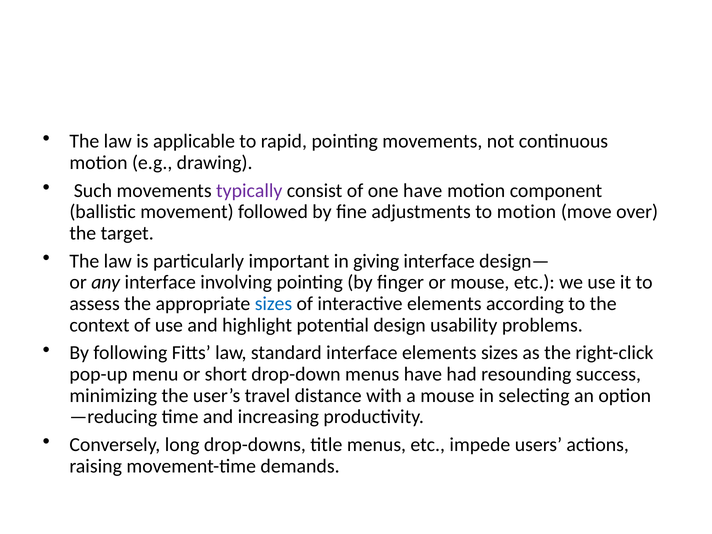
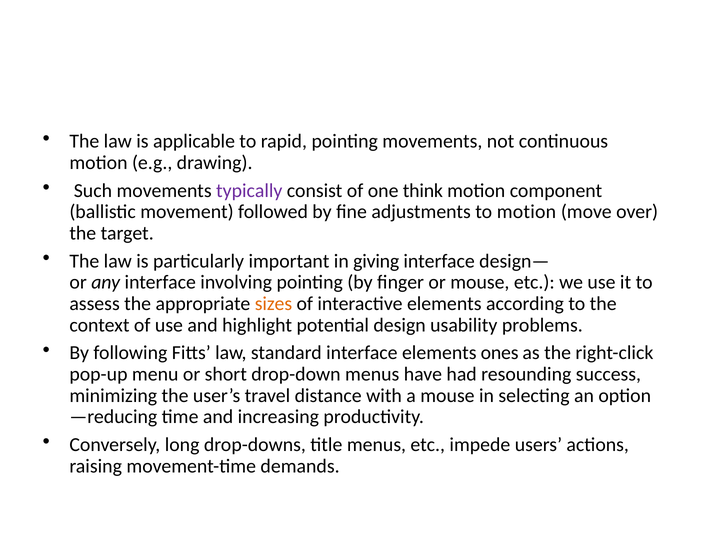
one have: have -> think (423, 191)
sizes colour: blue -> orange (273, 304)
elements sizes: sizes -> ones (500, 353)
